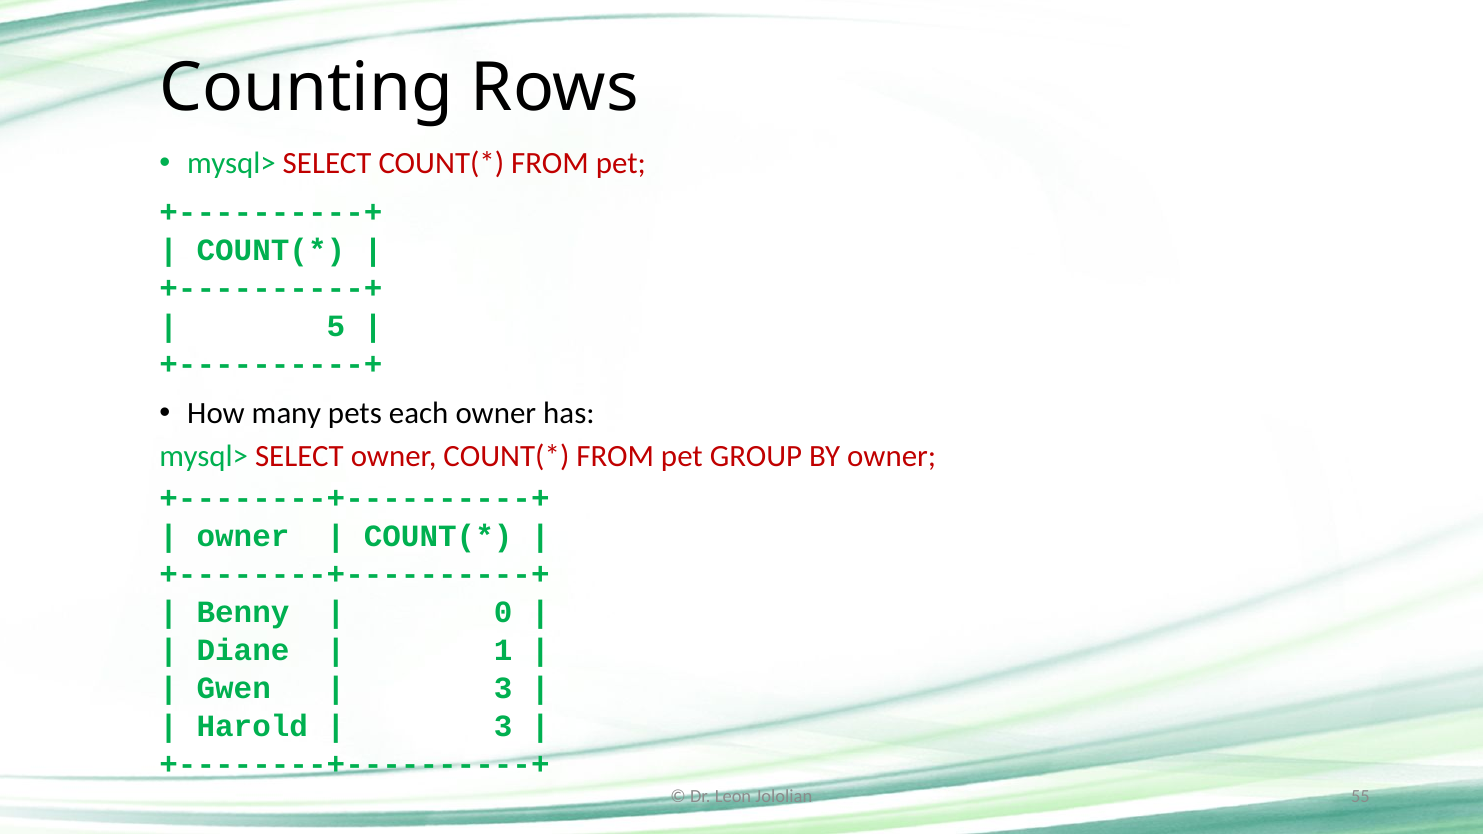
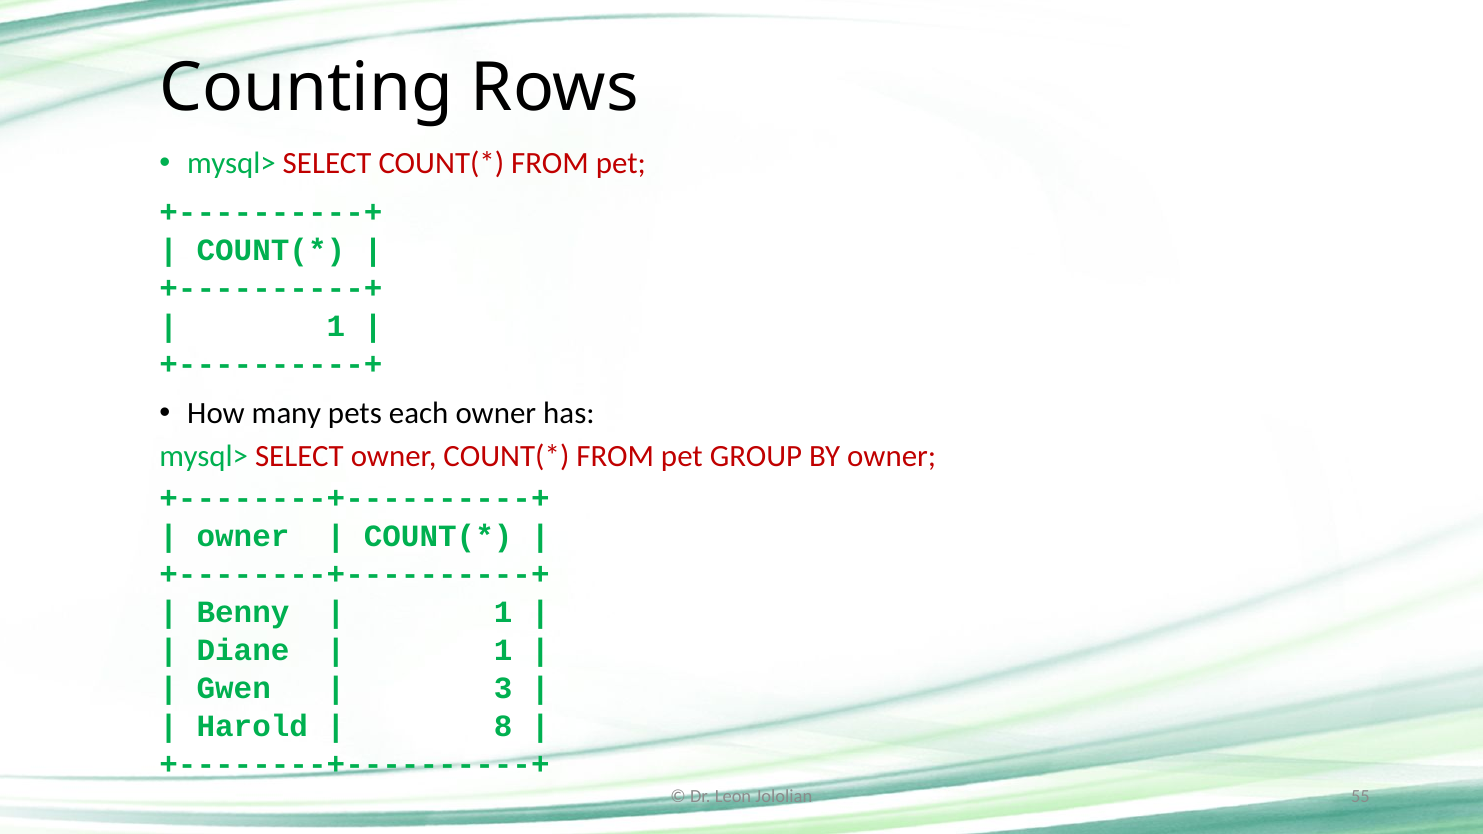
5: 5 -> 1 (336, 327)
0: 0 -> 1 (503, 613)
3: 3 -> 8 (503, 727)
